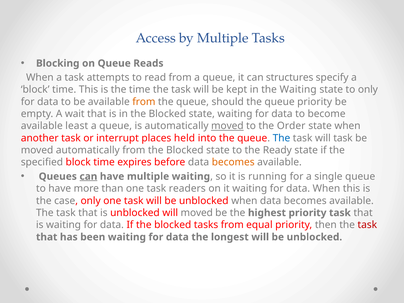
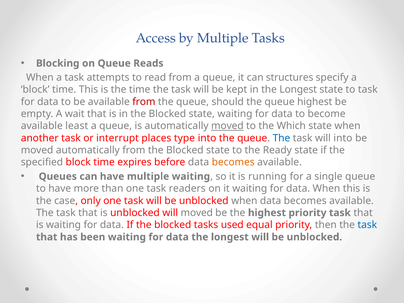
in the Waiting: Waiting -> Longest (298, 90)
to only: only -> task (368, 90)
from colour: orange -> red (144, 102)
queue priority: priority -> highest (315, 102)
Order: Order -> Which (291, 126)
held: held -> type (185, 138)
will task: task -> into (343, 138)
can underline: present -> none (88, 176)
tasks from: from -> used (232, 225)
task colour: red -> blue (367, 225)
